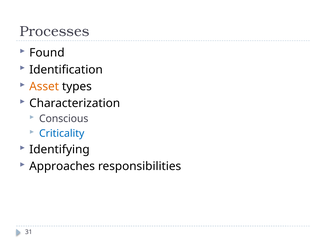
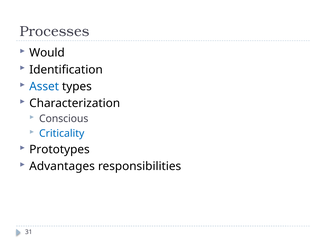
Found: Found -> Would (47, 53)
Asset colour: orange -> blue (44, 87)
Identifying: Identifying -> Prototypes (59, 150)
Approaches: Approaches -> Advantages (62, 167)
